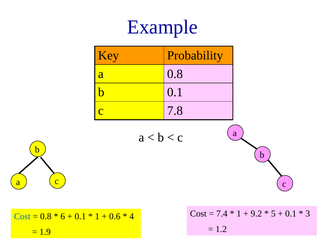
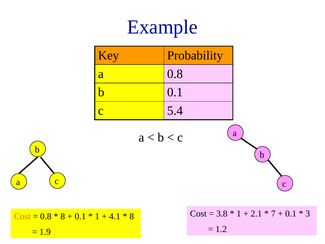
7.8: 7.8 -> 5.4 (175, 111)
7.4: 7.4 -> 3.8 (222, 213)
9.2: 9.2 -> 2.1 (256, 213)
5: 5 -> 7 (273, 213)
Cost colour: blue -> orange (22, 216)
6: 6 -> 8 (63, 216)
0.6: 0.6 -> 4.1 (115, 216)
4: 4 -> 8 (132, 216)
